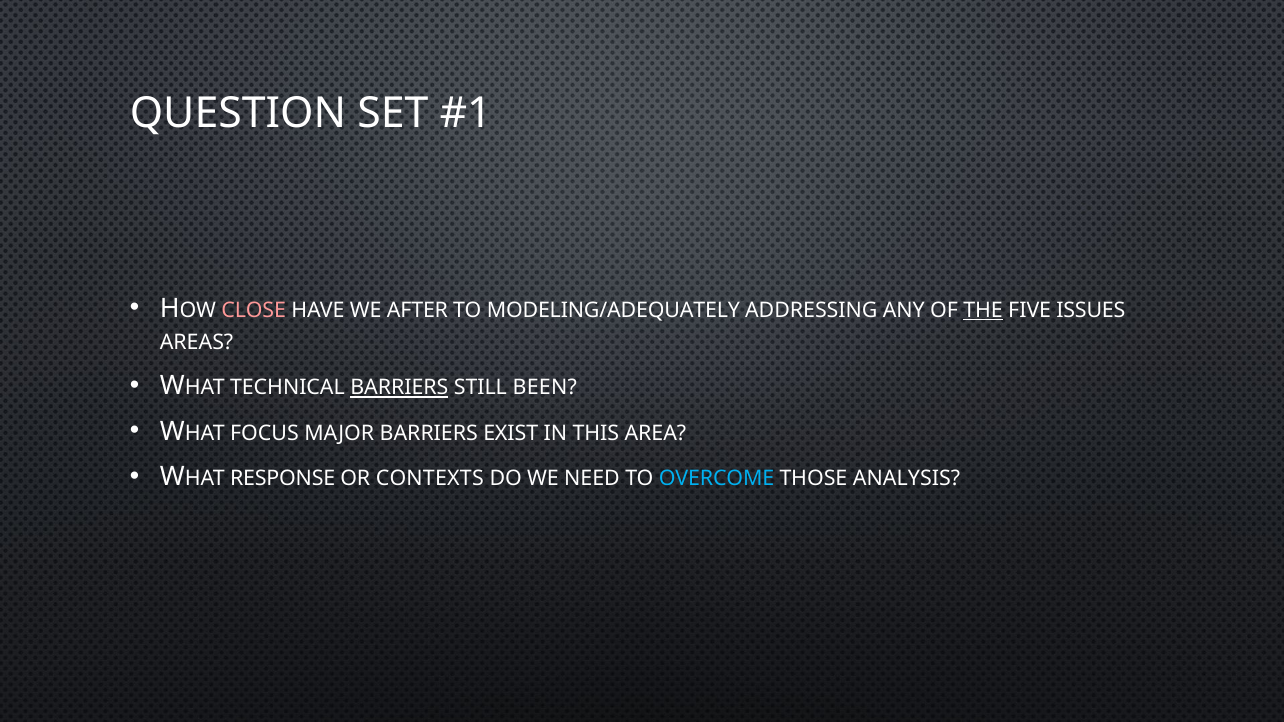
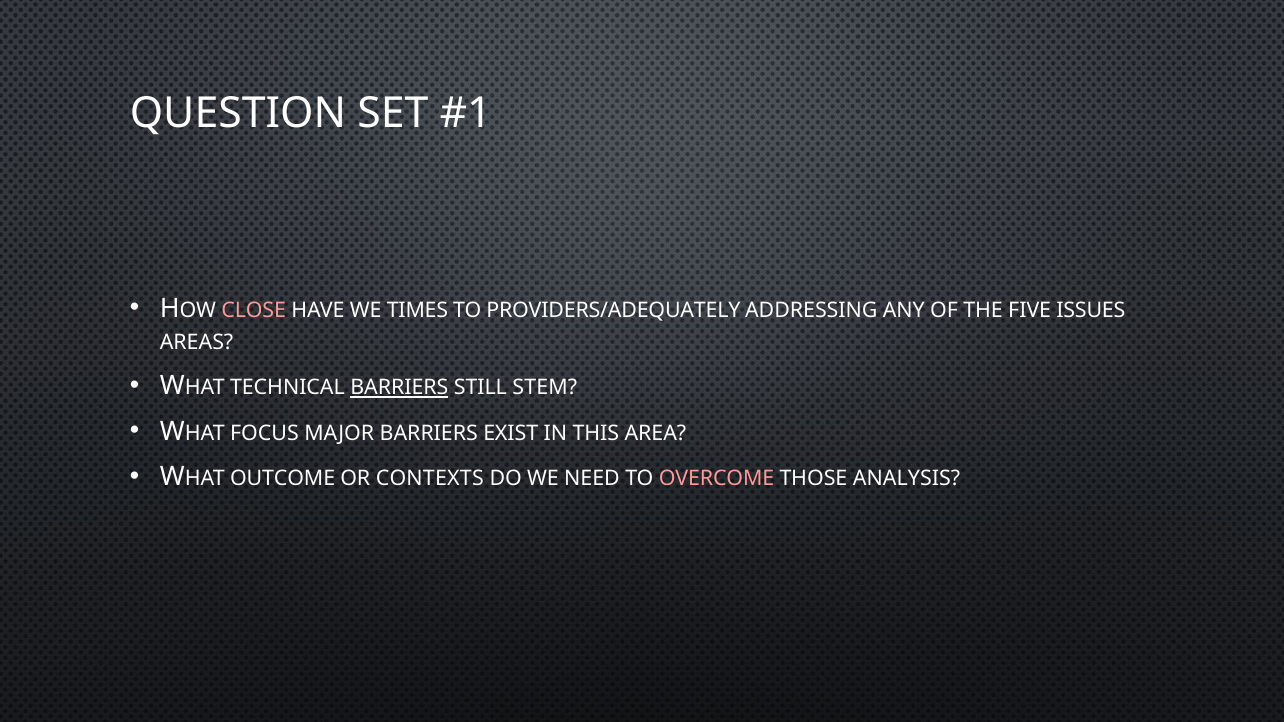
AFTER: AFTER -> TIMES (417, 310)
MODELING/ADEQUATELY: MODELING/ADEQUATELY -> PROVIDERS/ADEQUATELY (613, 310)
THE underline: present -> none (983, 310)
BEEN: BEEN -> STEM (545, 388)
RESPONSE: RESPONSE -> OUTCOME (283, 479)
OVERCOME colour: light blue -> pink (717, 479)
